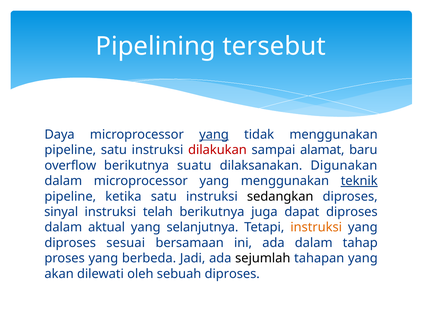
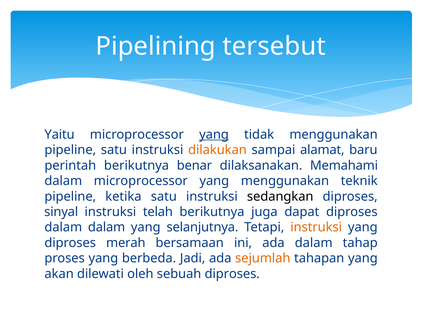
Daya: Daya -> Yaitu (60, 134)
dilakukan colour: red -> orange (217, 150)
overflow: overflow -> perintah (70, 165)
suatu: suatu -> benar (194, 165)
Digunakan: Digunakan -> Memahami (344, 165)
teknik underline: present -> none (359, 181)
dalam aktual: aktual -> dalam (107, 227)
sesuai: sesuai -> merah (126, 242)
sejumlah colour: black -> orange (263, 258)
